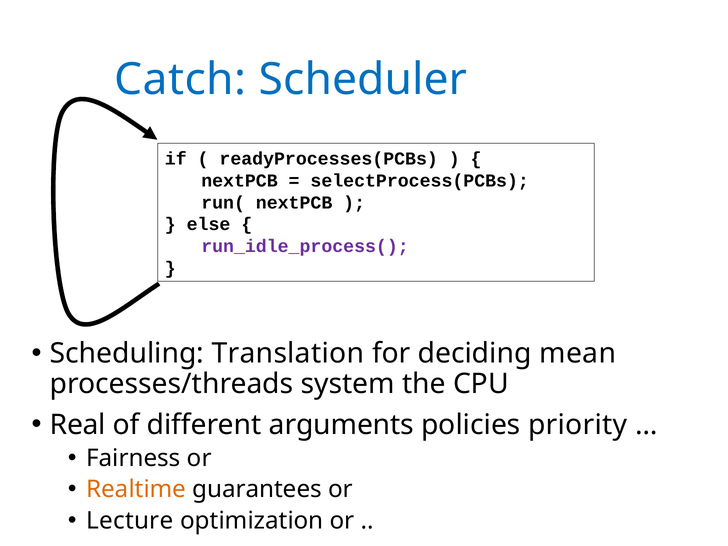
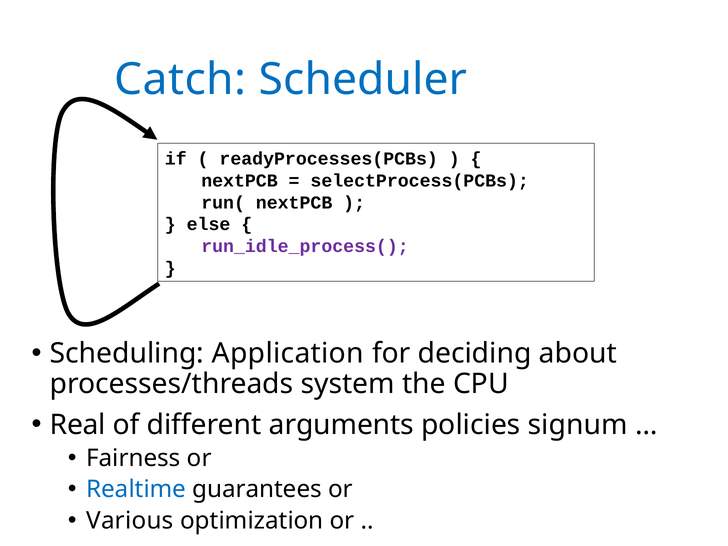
Translation: Translation -> Application (288, 354)
mean: mean -> about (578, 354)
priority: priority -> signum (578, 425)
Realtime colour: orange -> blue (136, 489)
Lecture: Lecture -> Various (130, 521)
